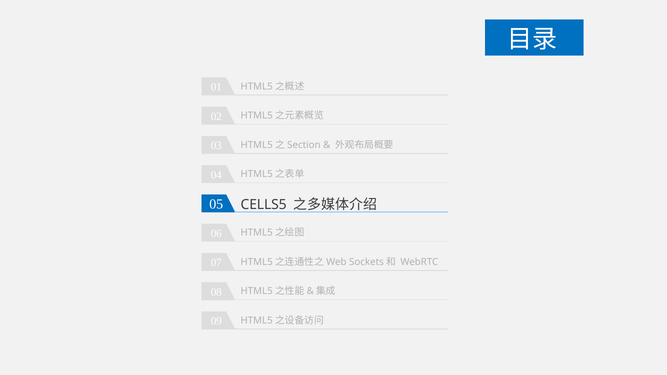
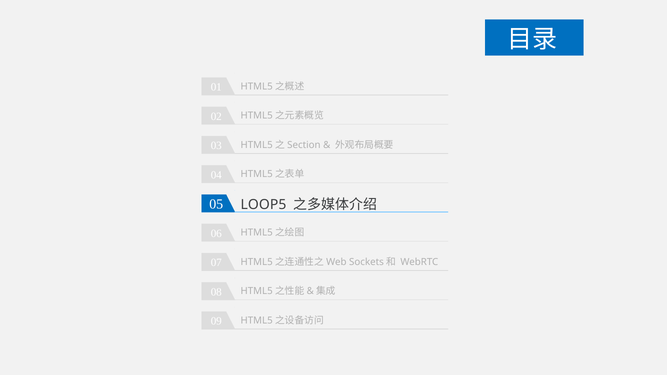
CELLS5: CELLS5 -> LOOP5 (264, 205)
